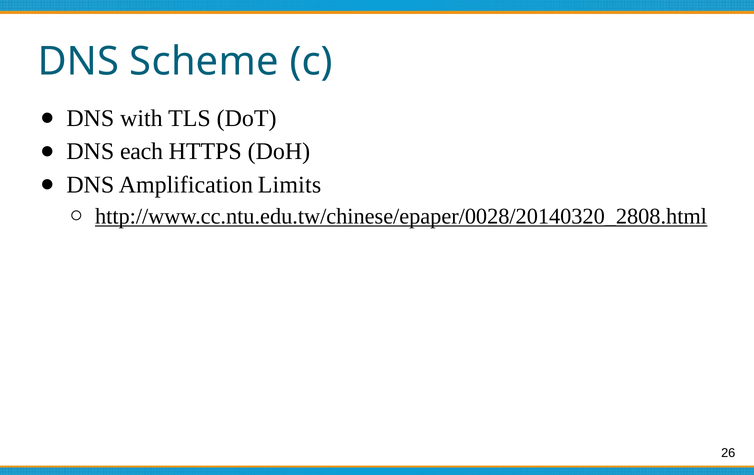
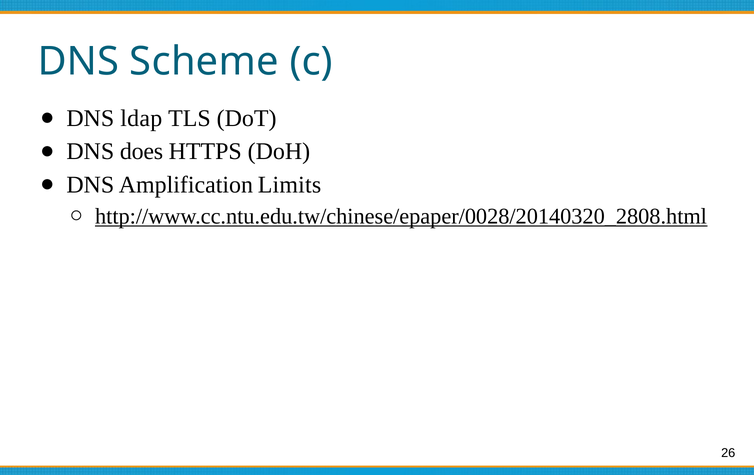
with: with -> ldap (141, 119)
each: each -> does (142, 152)
